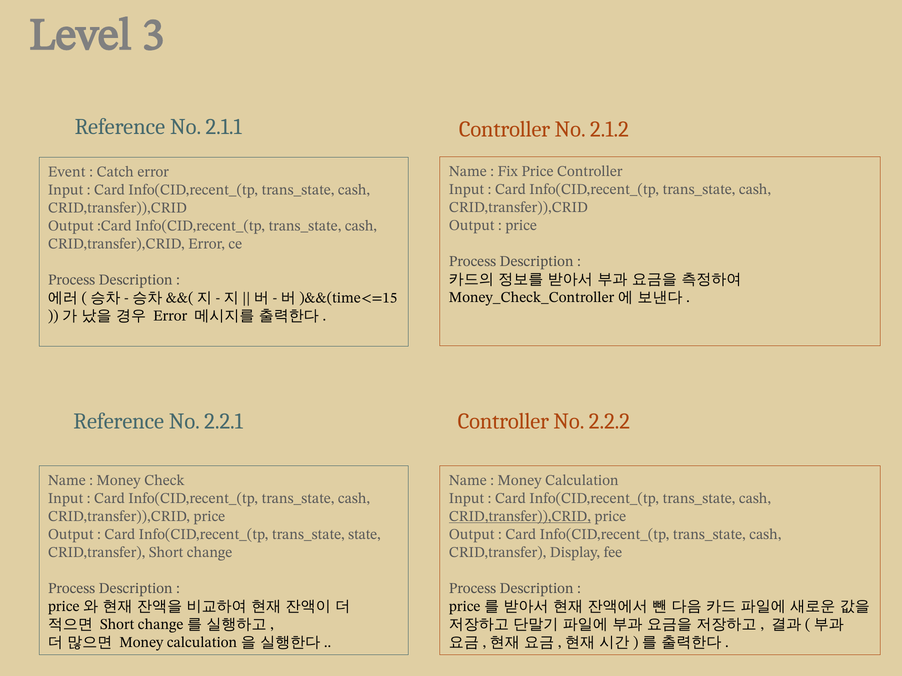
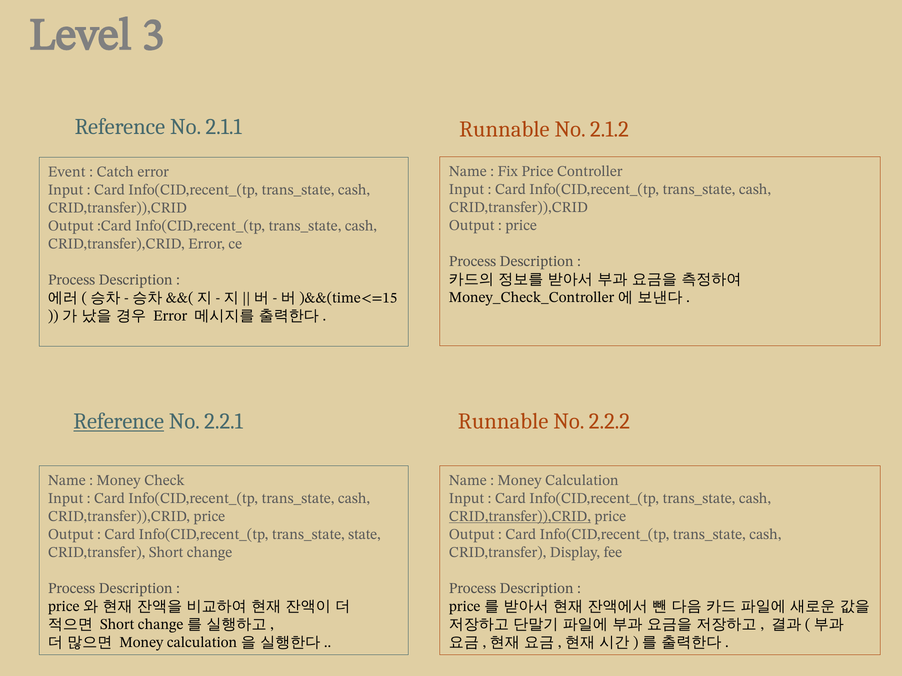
Controller: Controller -> Runnable (504, 130)
Reference underline: none -> present (119, 422)
Controller: Controller -> Runnable (503, 422)
